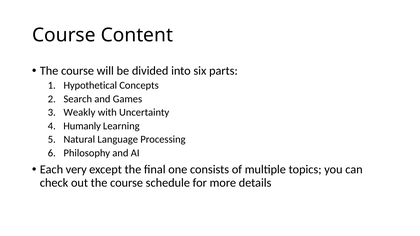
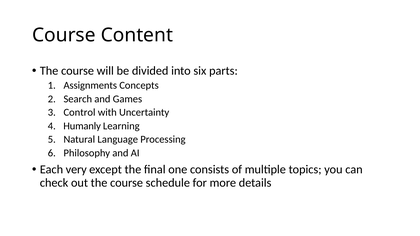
Hypothetical: Hypothetical -> Assignments (90, 85)
Weakly: Weakly -> Control (79, 112)
